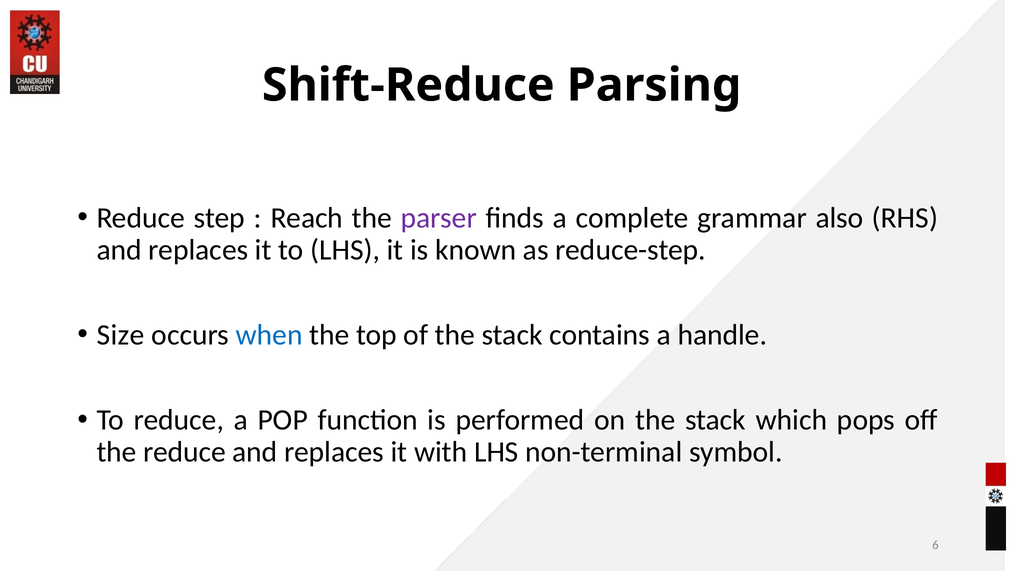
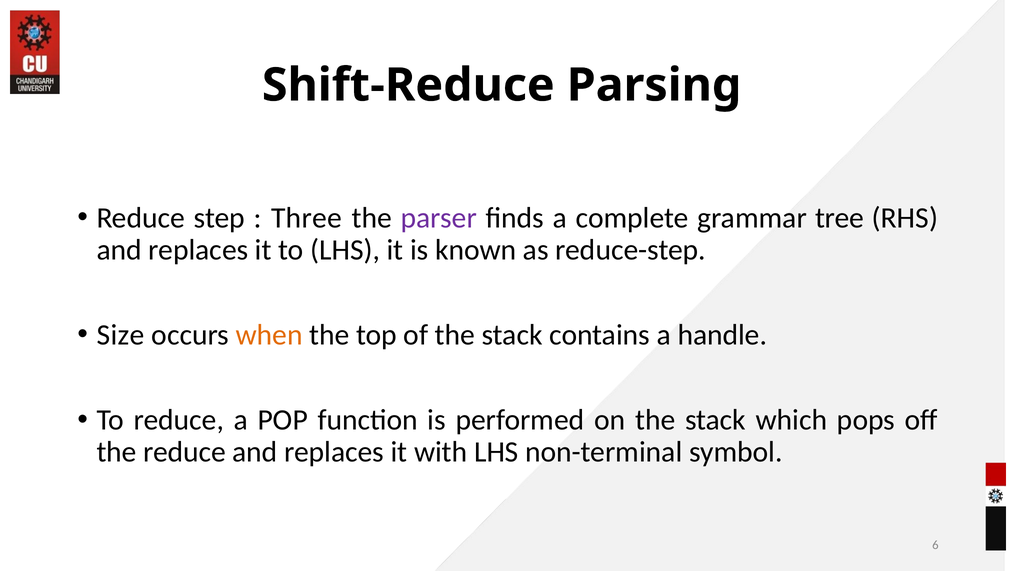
Reach: Reach -> Three (307, 218)
also: also -> tree (840, 218)
when colour: blue -> orange (269, 335)
